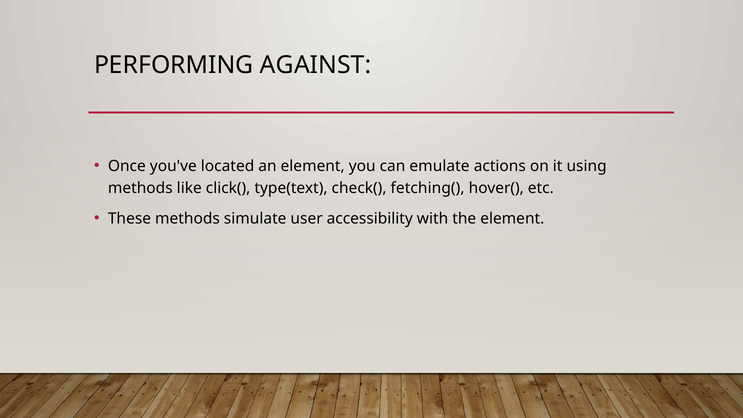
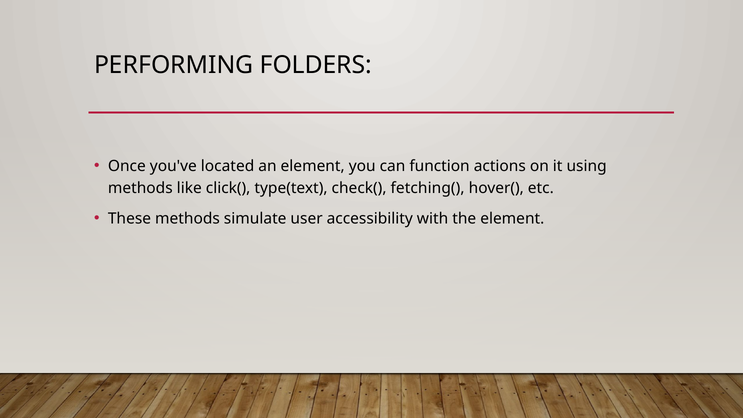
AGAINST: AGAINST -> FOLDERS (316, 65)
emulate: emulate -> function (440, 166)
